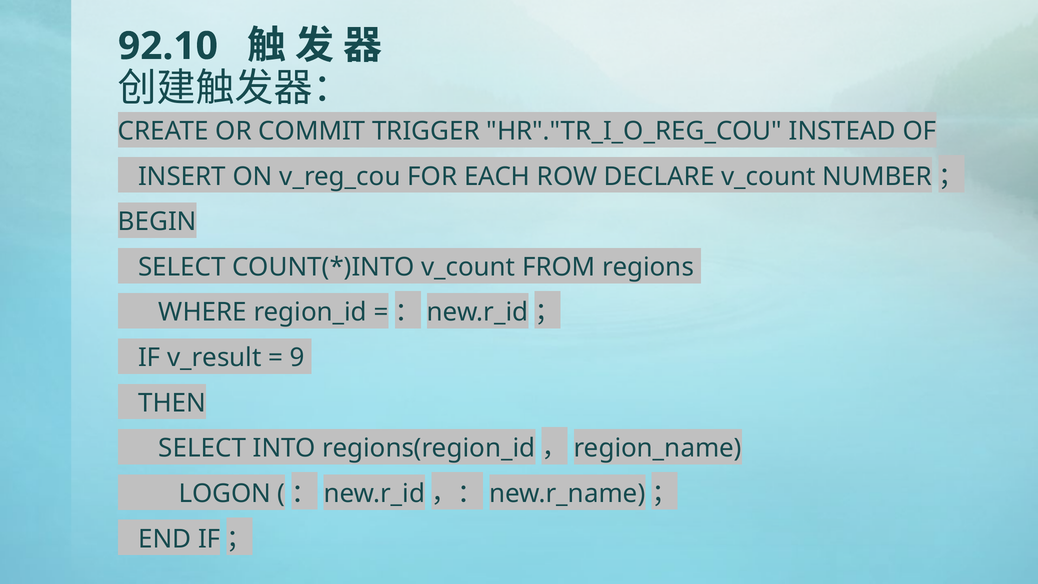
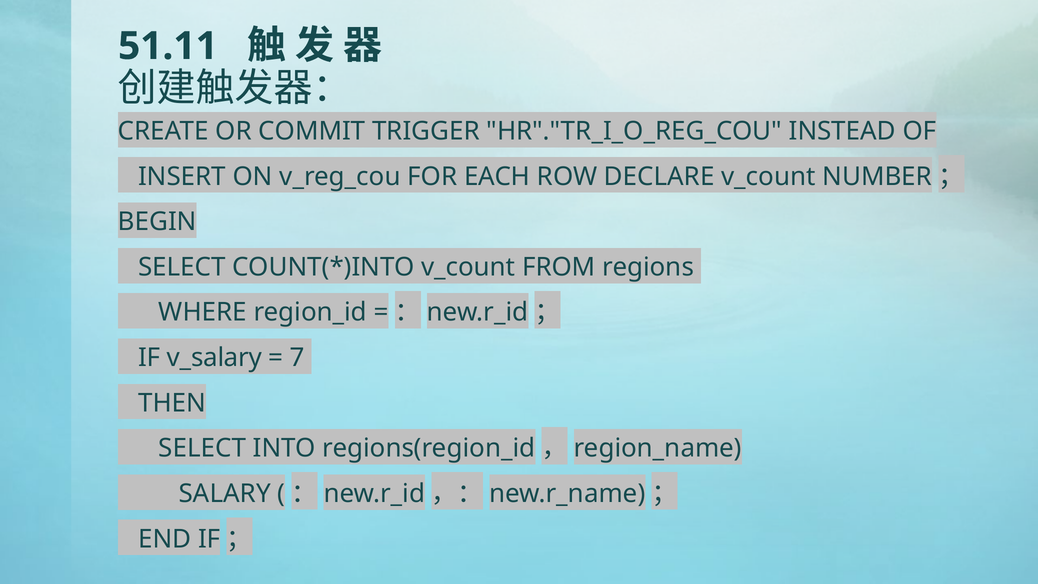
92.10: 92.10 -> 51.11 (168, 46)
v_result: v_result -> v_salary (214, 358)
9: 9 -> 7 (297, 358)
LOGON: LOGON -> SALARY (225, 494)
